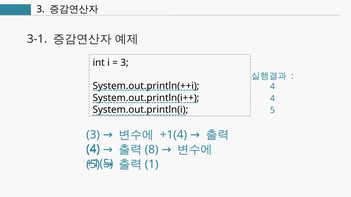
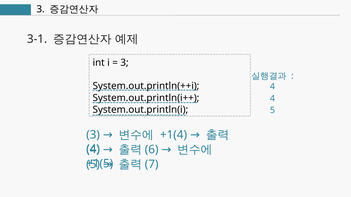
8: 8 -> 6 (152, 150)
1: 1 -> 7 (152, 165)
